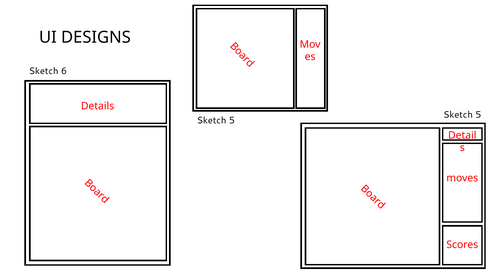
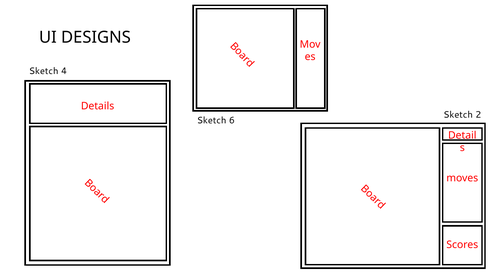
6: 6 -> 4 (64, 71)
5: 5 -> 2 (478, 115)
5: 5 -> 6 (232, 120)
